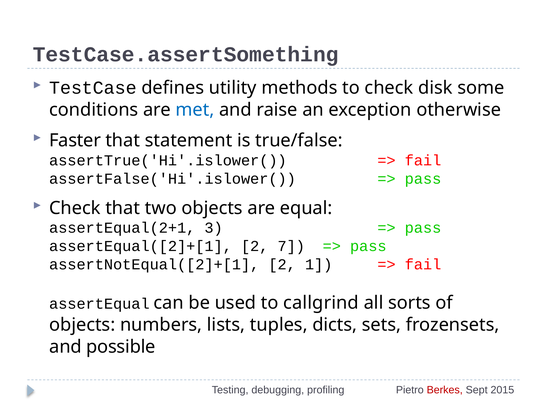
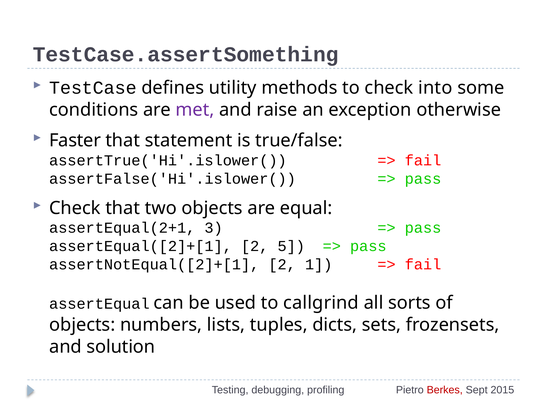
disk: disk -> into (435, 88)
met colour: blue -> purple (195, 110)
7: 7 -> 5 (291, 246)
possible: possible -> solution (121, 347)
